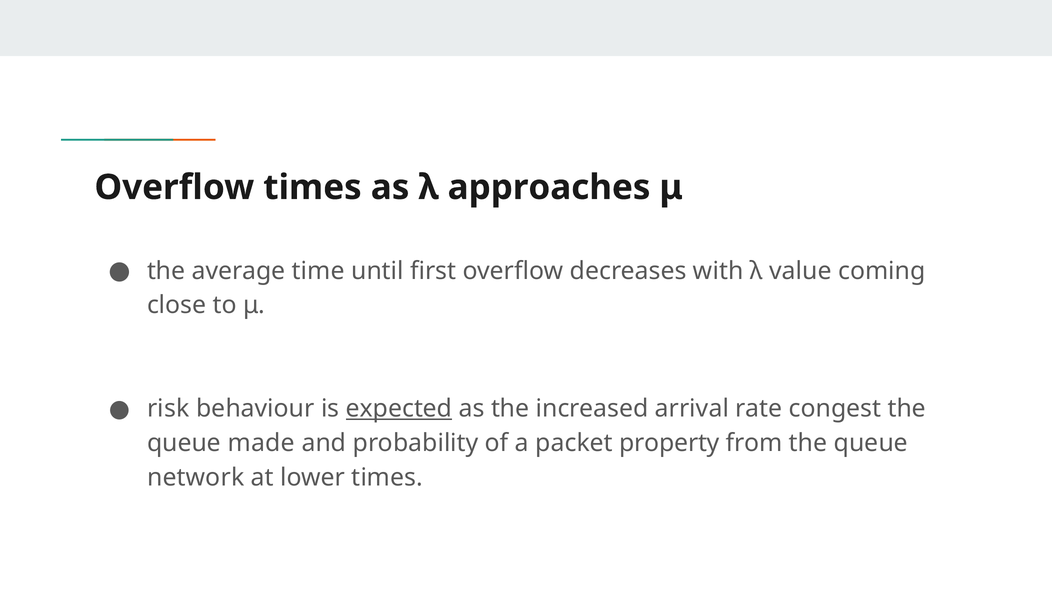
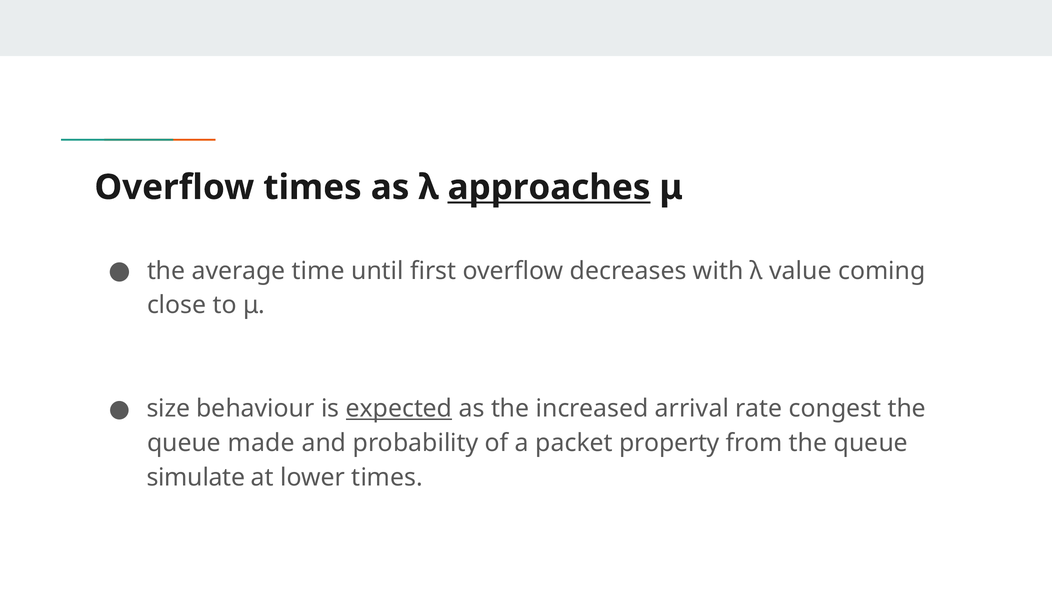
approaches underline: none -> present (549, 187)
risk: risk -> size (168, 409)
network: network -> simulate (196, 477)
